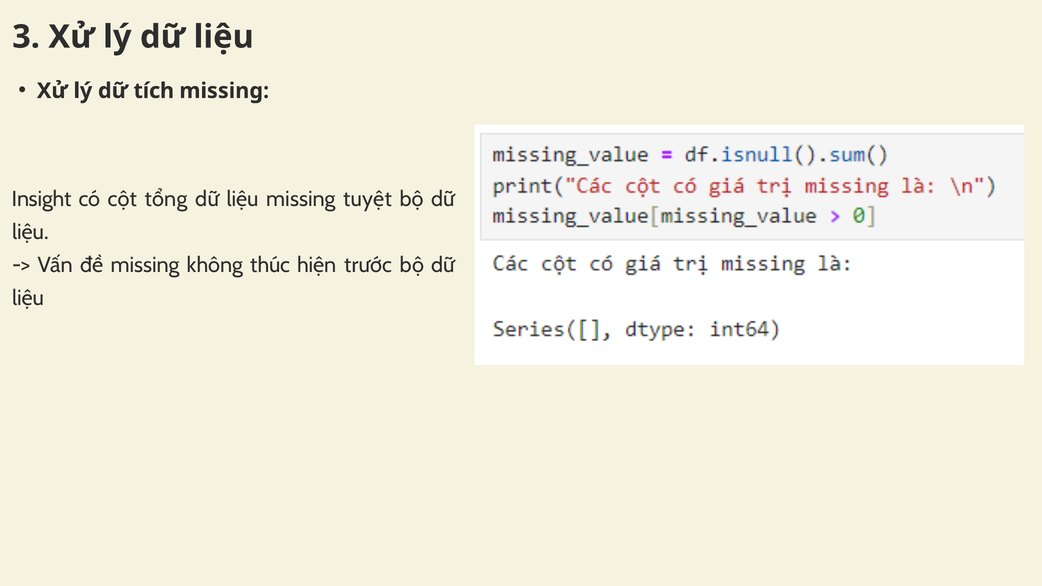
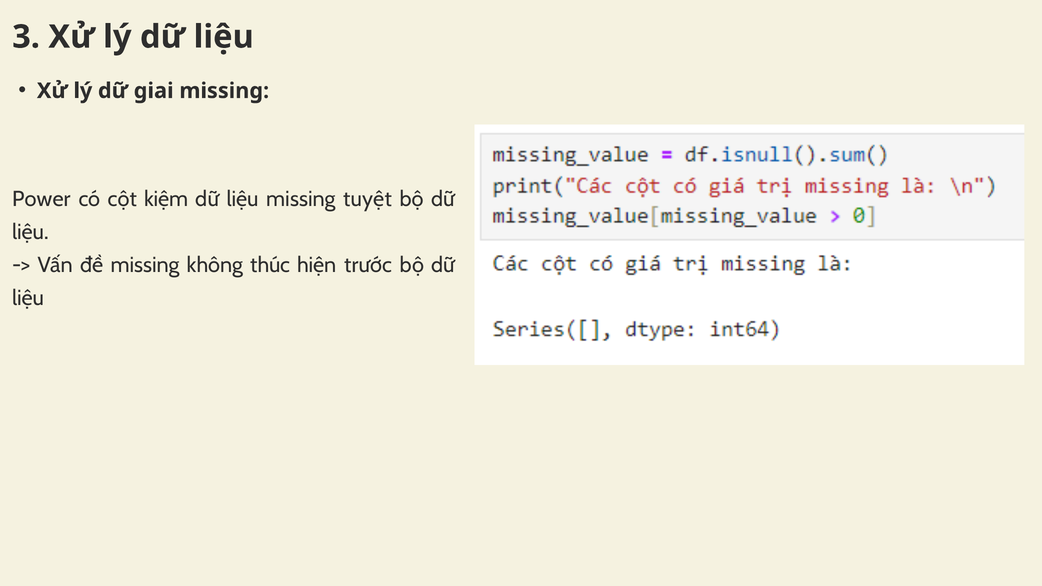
tích: tích -> giai (154, 91)
Insight: Insight -> Power (41, 199)
tổng: tổng -> kiệm (166, 199)
